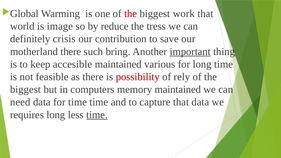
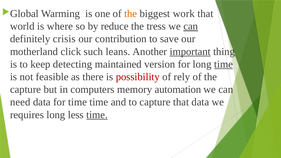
the colour: red -> orange (131, 14)
image: image -> where (60, 26)
can underline: none -> present (191, 26)
motherland there: there -> click (71, 52)
bring: bring -> leans (118, 52)
accesible: accesible -> detecting (73, 64)
various: various -> version (160, 64)
time underline: none -> present (224, 64)
biggest: biggest -> capture (26, 90)
memory maintained: maintained -> automation (178, 90)
